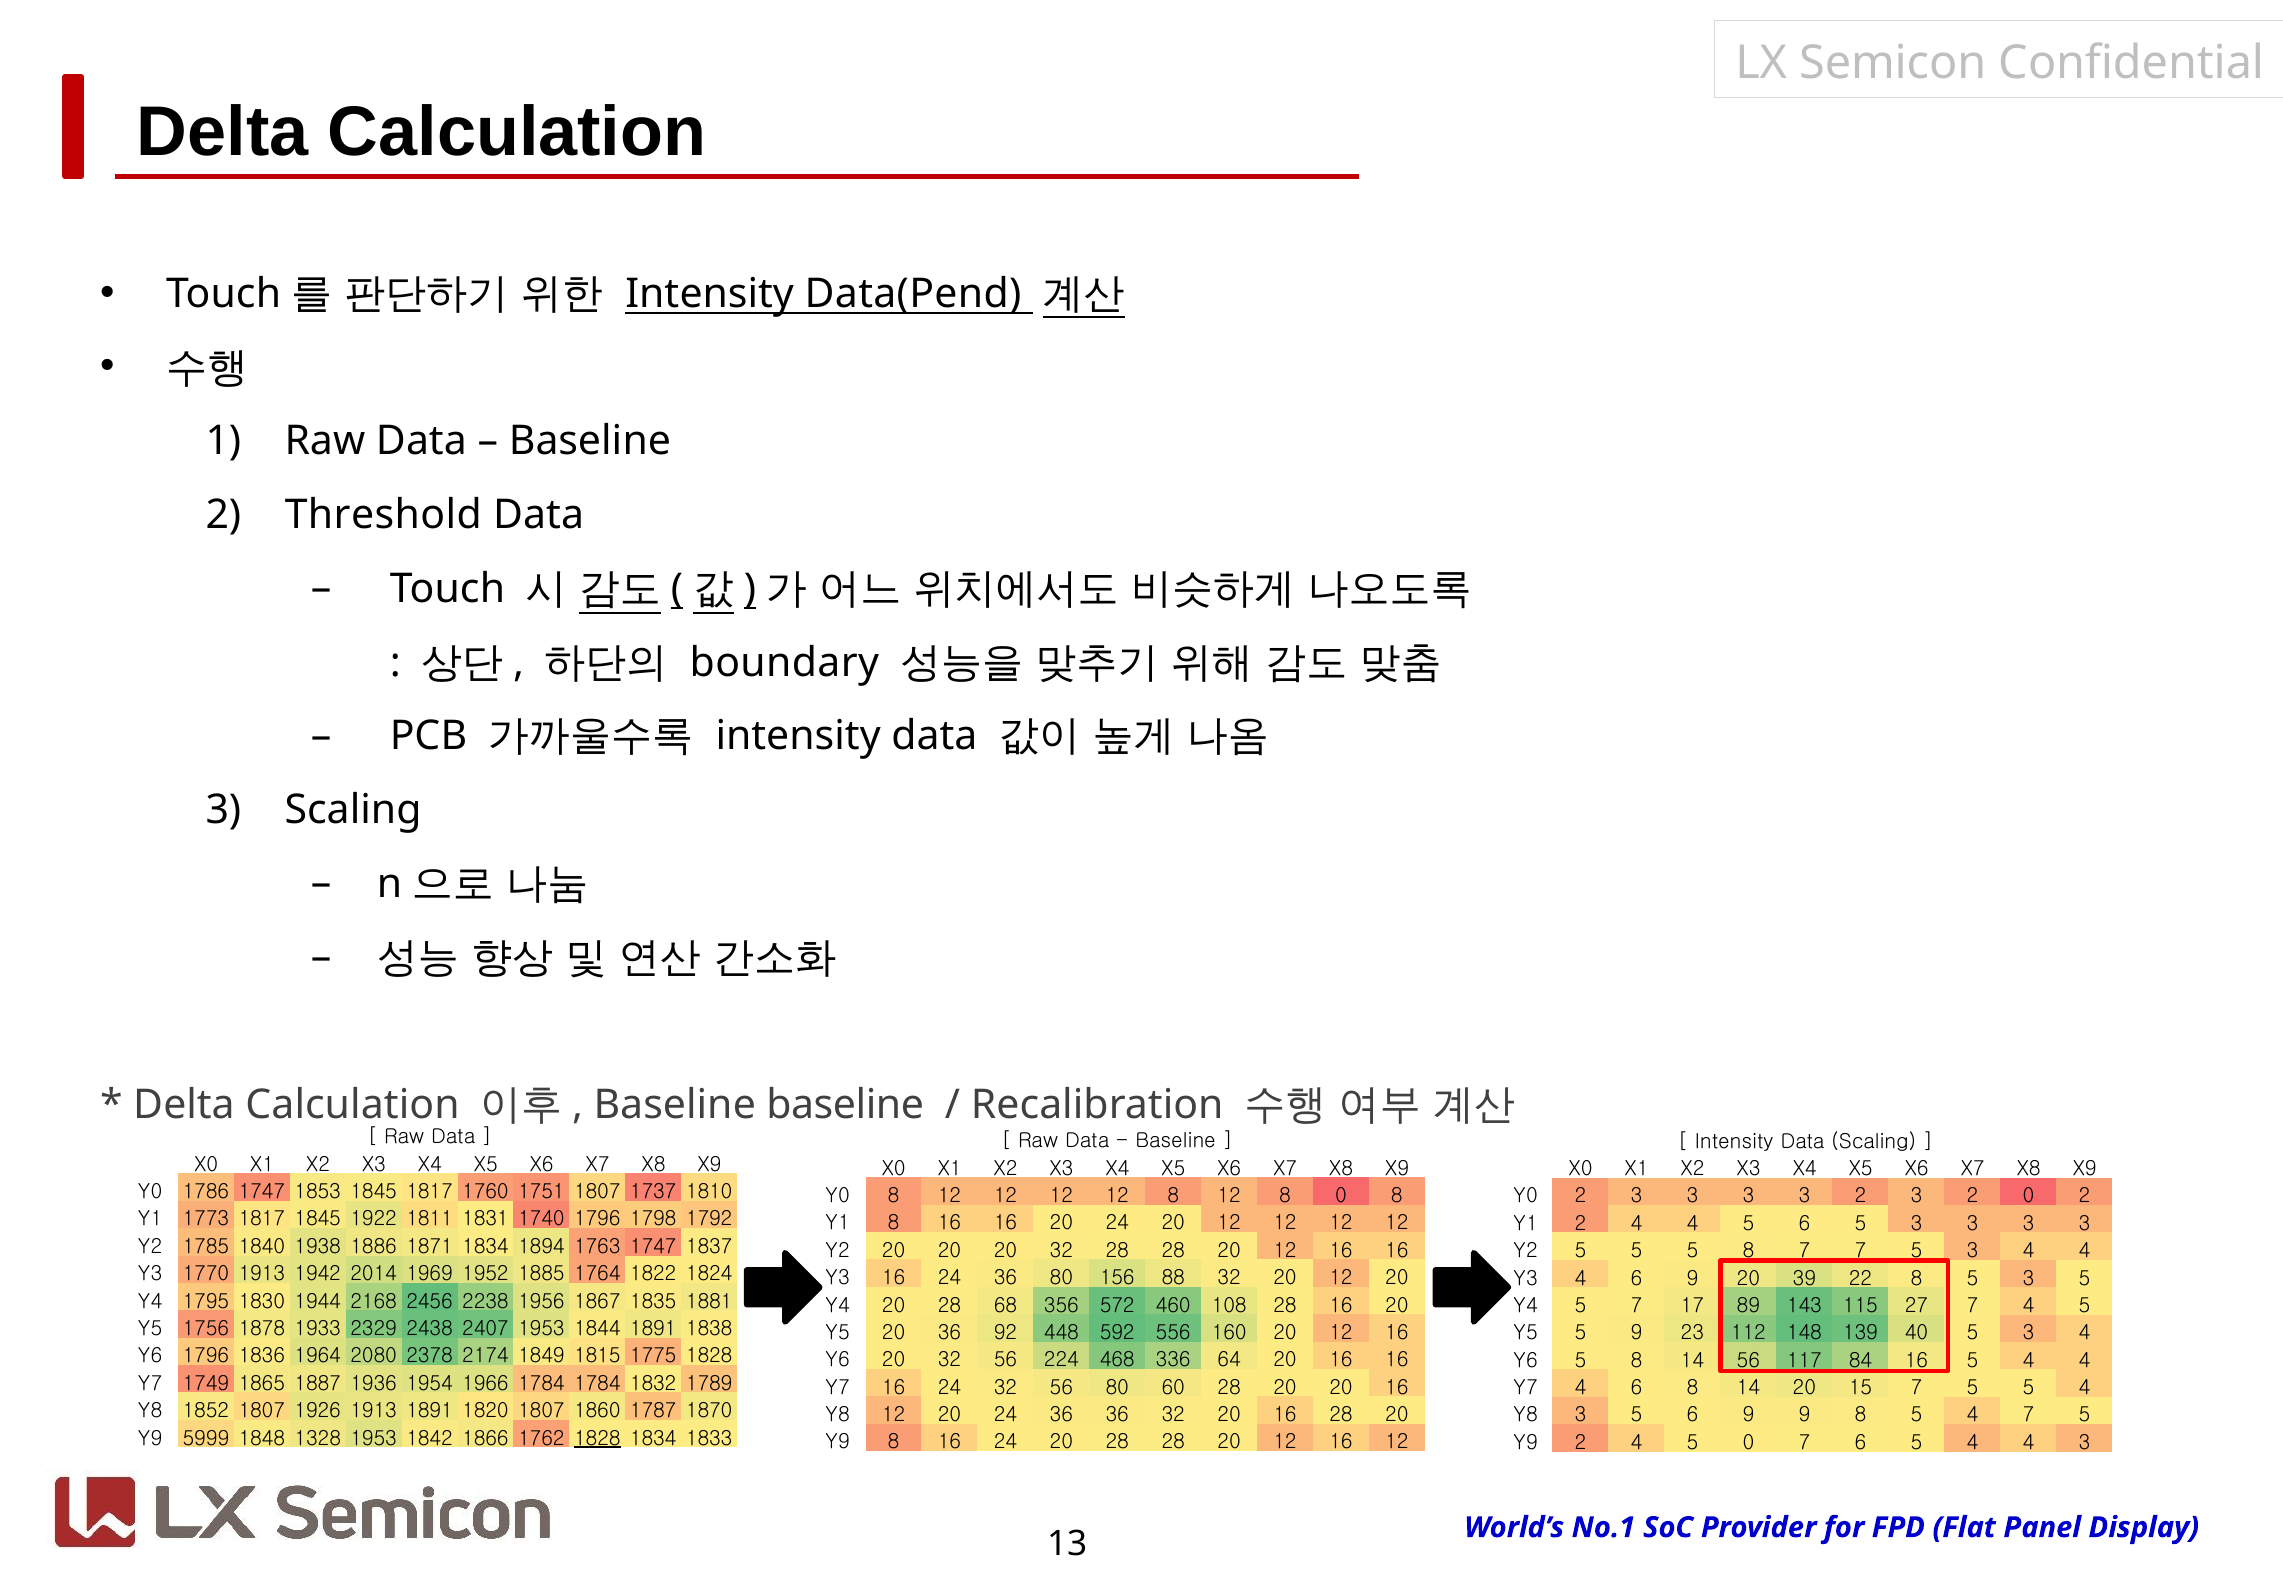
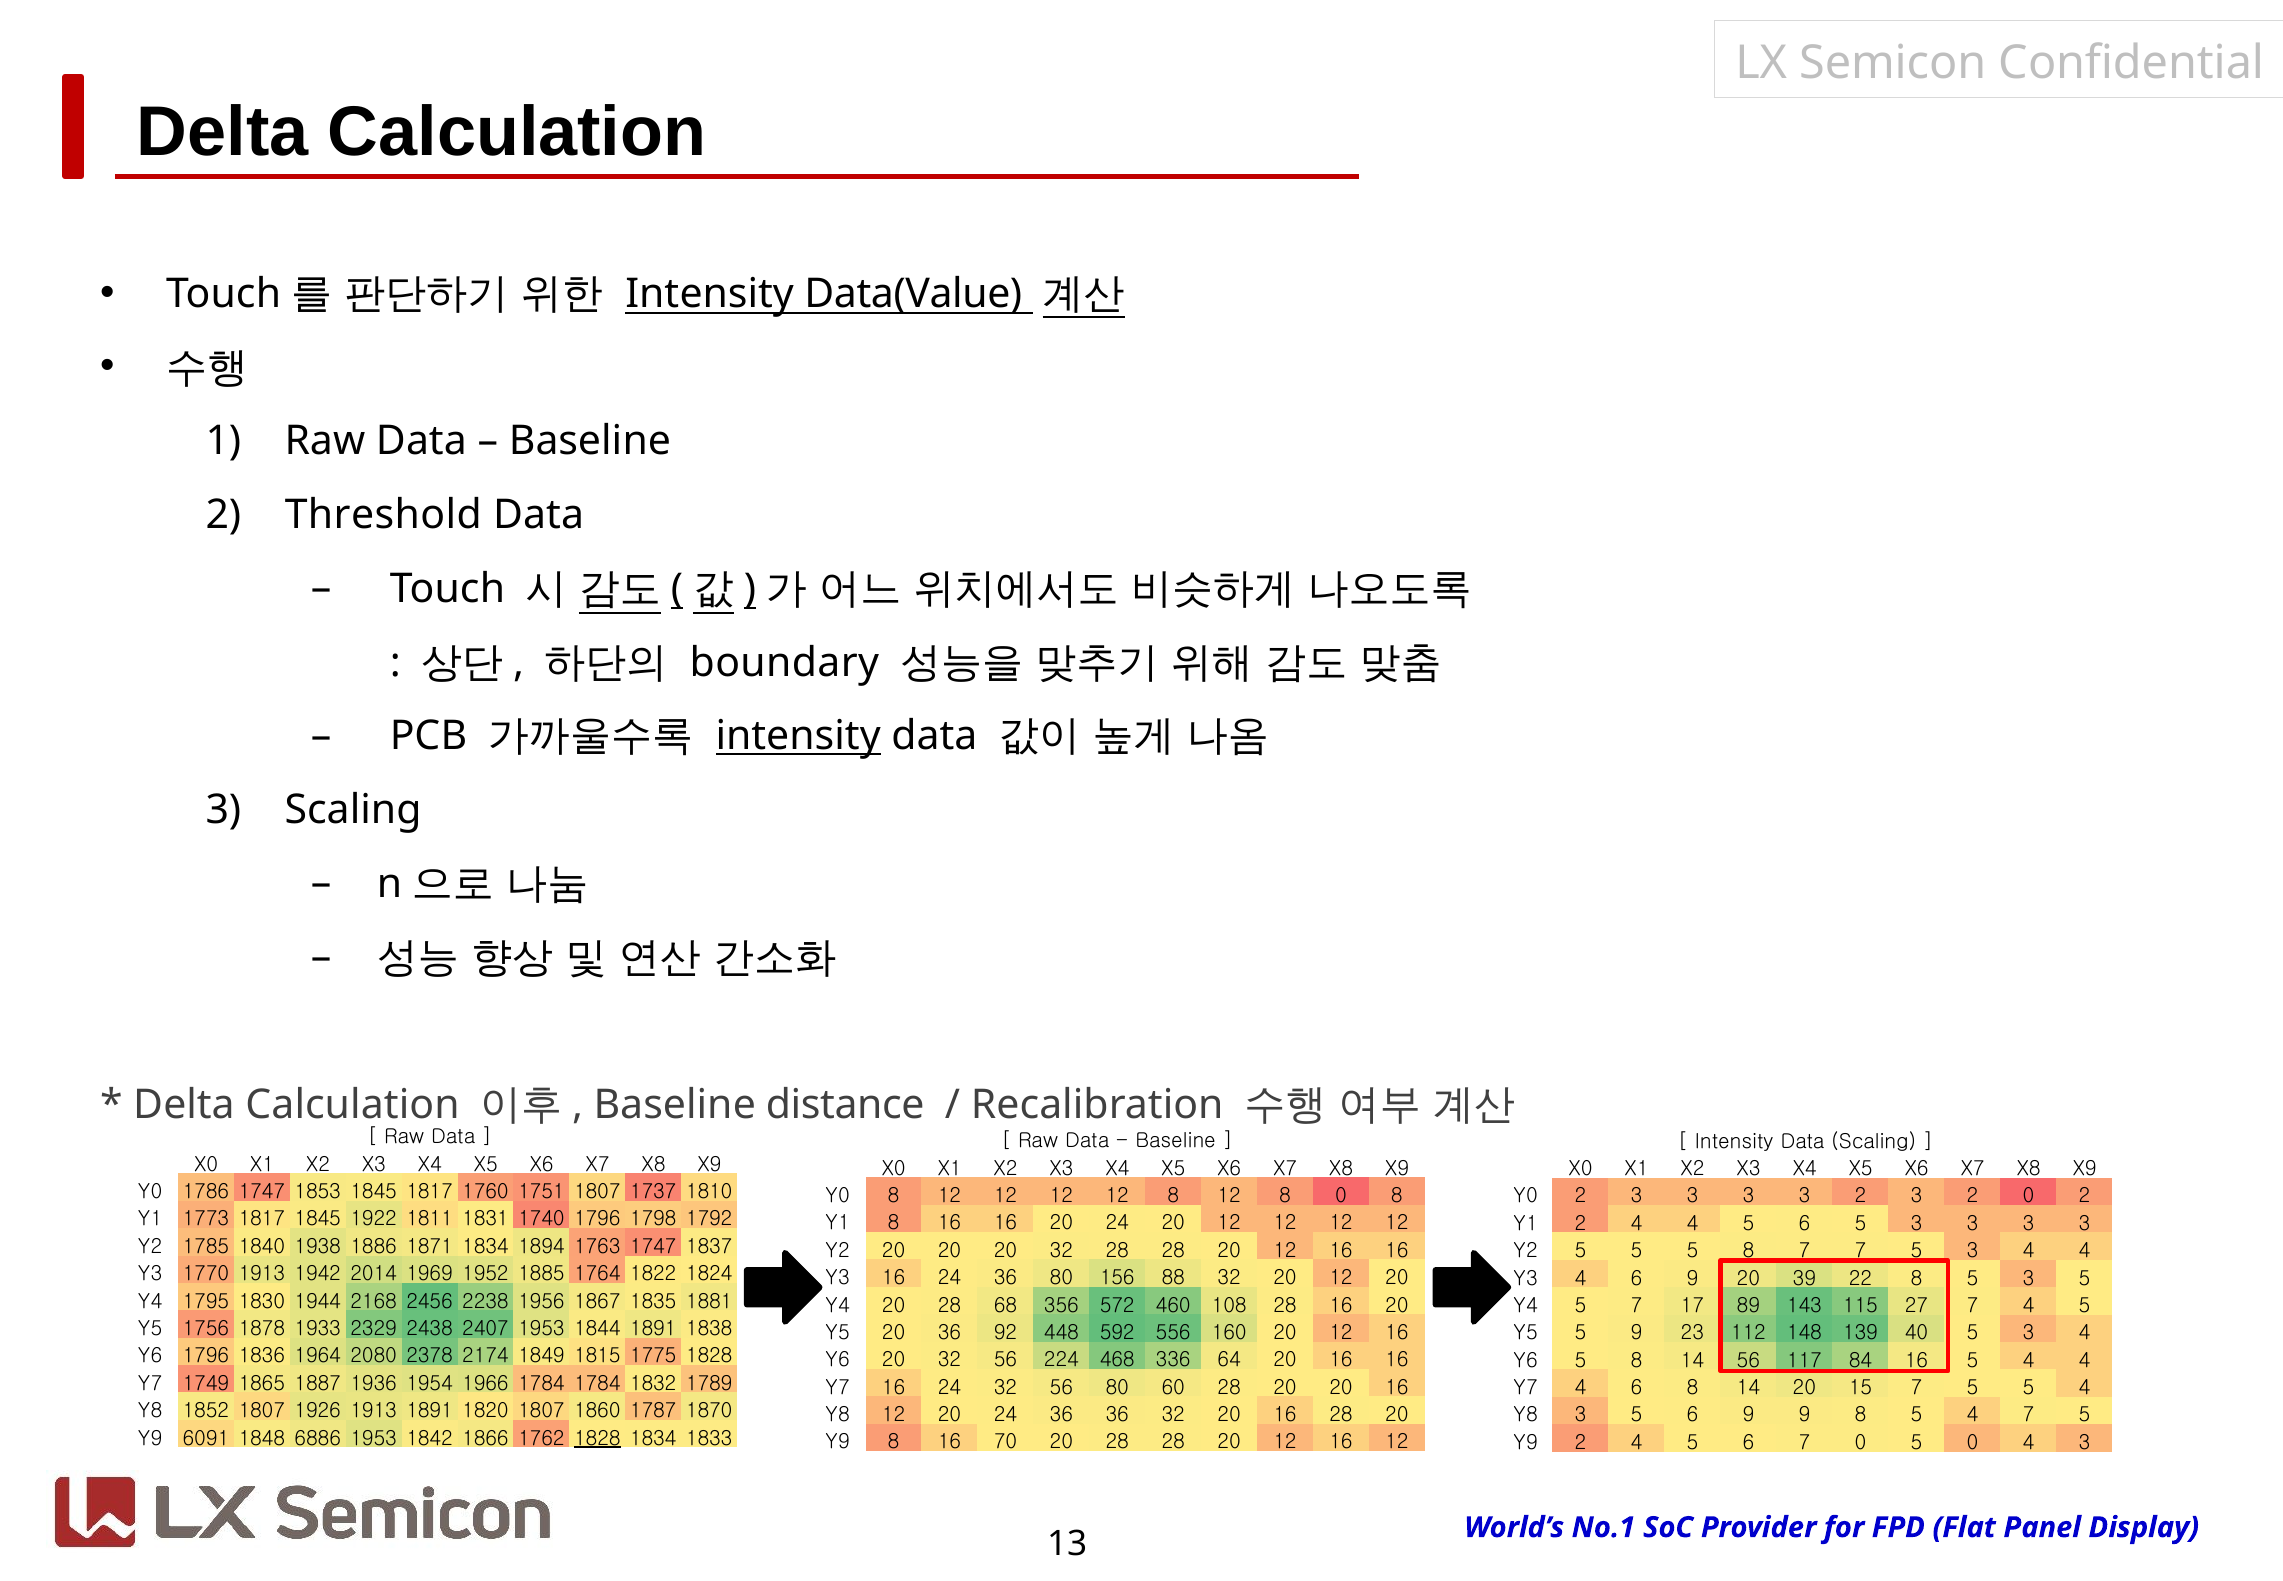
Data(Pend: Data(Pend -> Data(Value (913, 294)
intensity underline: none -> present (798, 736)
Baseline baseline: baseline -> distance (845, 1105)
5999: 5999 -> 6091 (206, 1438)
1328: 1328 -> 6886 (318, 1438)
8 16 24: 24 -> 70 (1006, 1442)
2 4 5 0: 0 -> 6 (1748, 1442)
7 6: 6 -> 0 (1860, 1442)
4: 4 -> 0 (1972, 1442)
